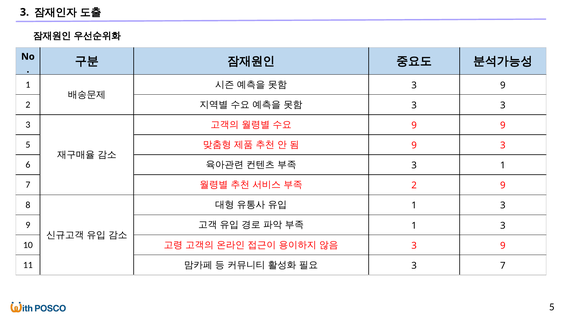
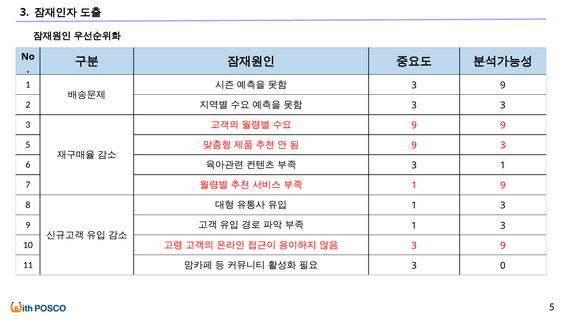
2: 2 -> 1 (414, 186)
3 7: 7 -> 0 (503, 266)
